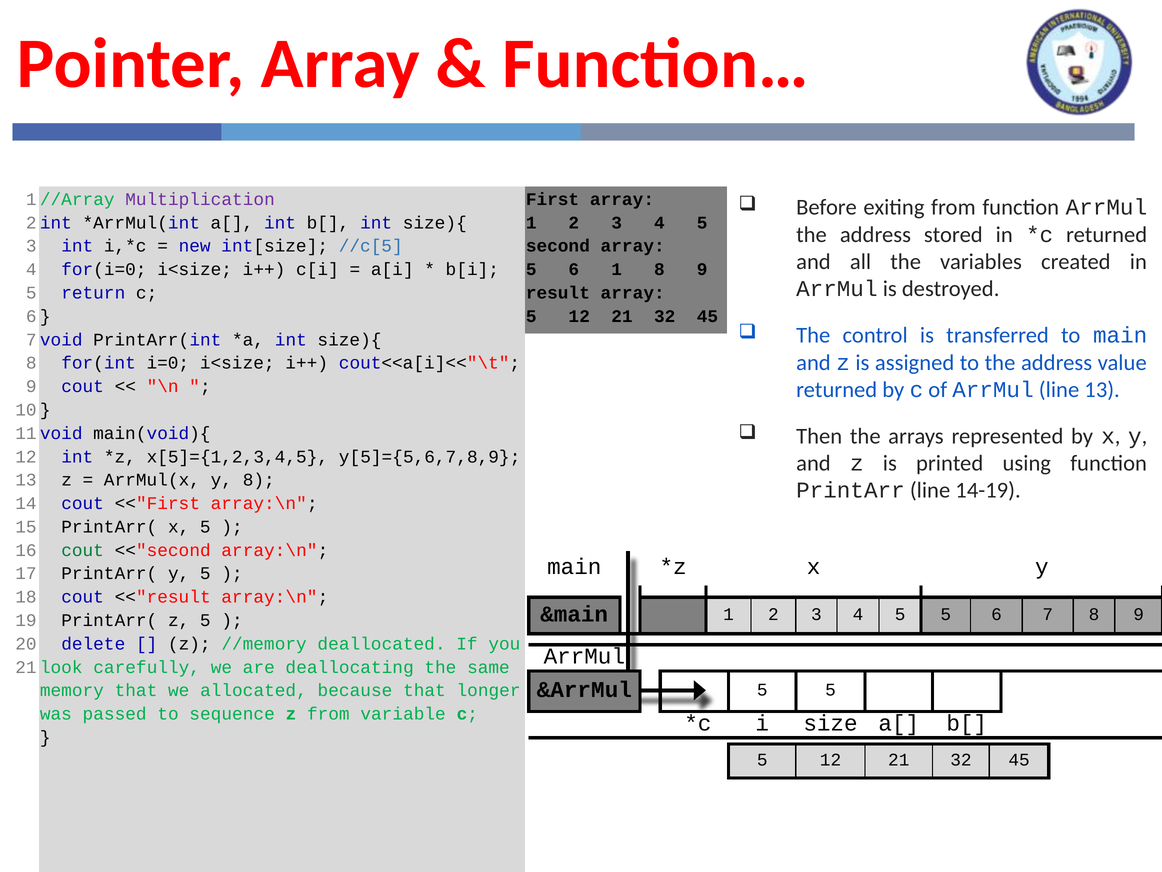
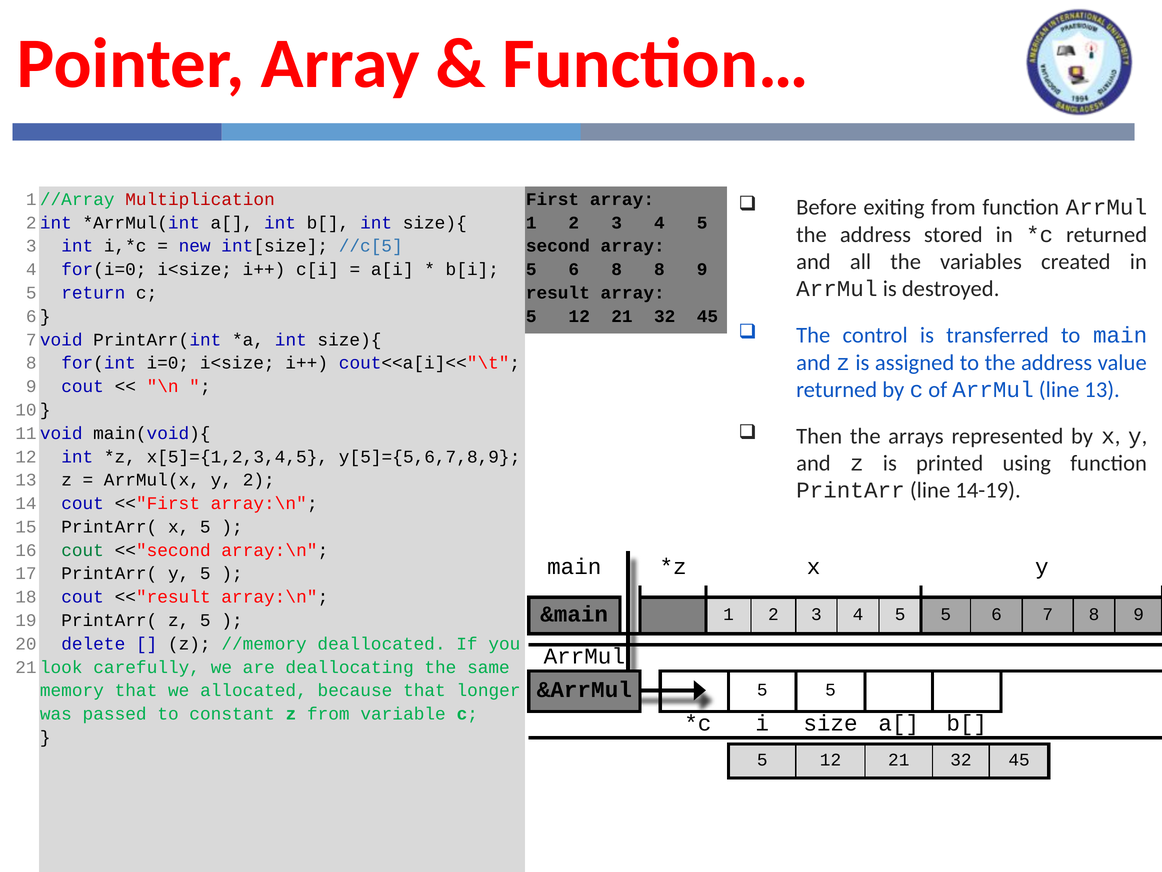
Multiplication colour: purple -> red (200, 199)
6 1: 1 -> 8 (617, 269)
y 8: 8 -> 2 (259, 480)
sequence: sequence -> constant (232, 714)
